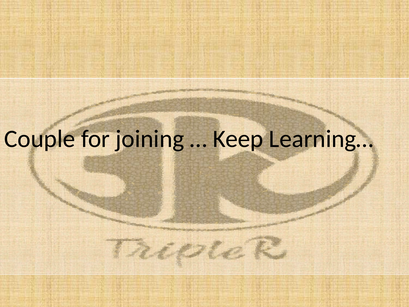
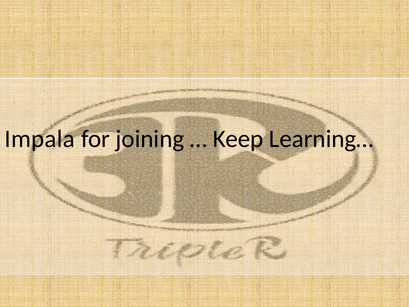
Couple: Couple -> Impala (40, 139)
